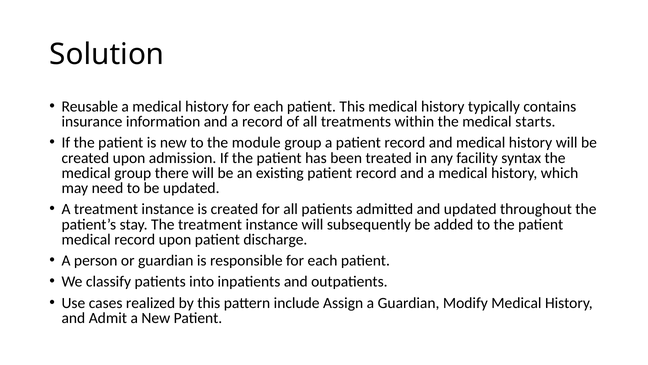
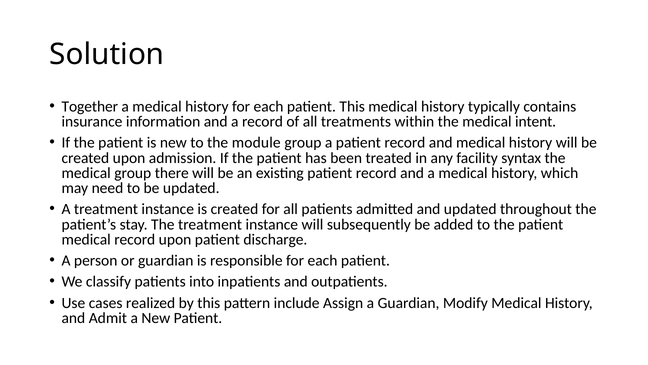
Reusable: Reusable -> Together (90, 106)
starts: starts -> intent (536, 121)
